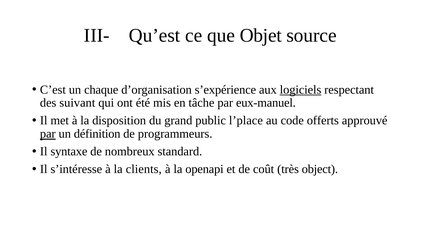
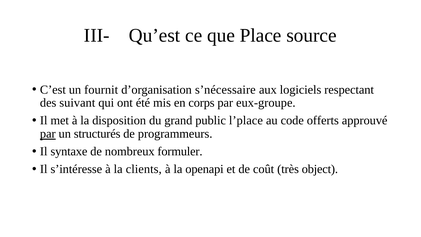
Objet: Objet -> Place (261, 35)
chaque: chaque -> fournit (101, 90)
s’expérience: s’expérience -> s’nécessaire (225, 90)
logiciels underline: present -> none (301, 90)
tâche: tâche -> corps (202, 103)
eux-manuel: eux-manuel -> eux-groupe (266, 103)
définition: définition -> structurés (97, 134)
standard: standard -> formuler (180, 151)
